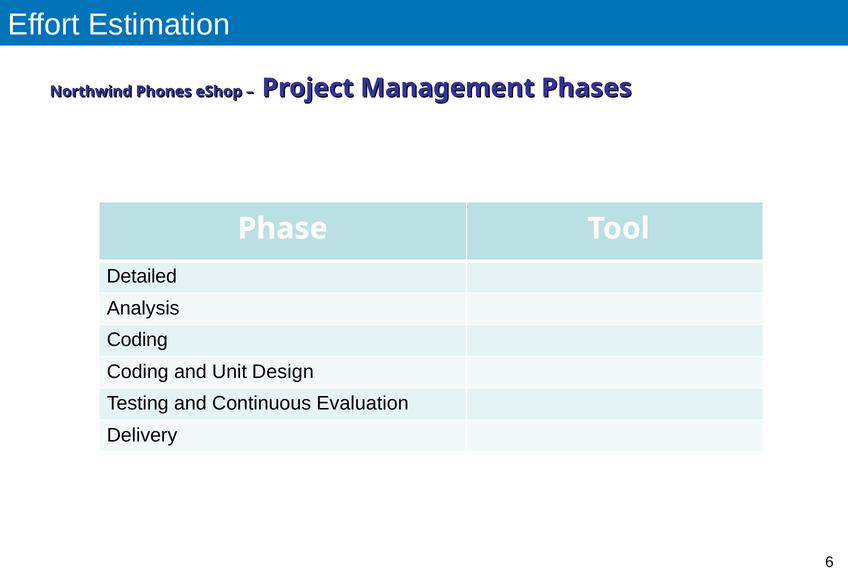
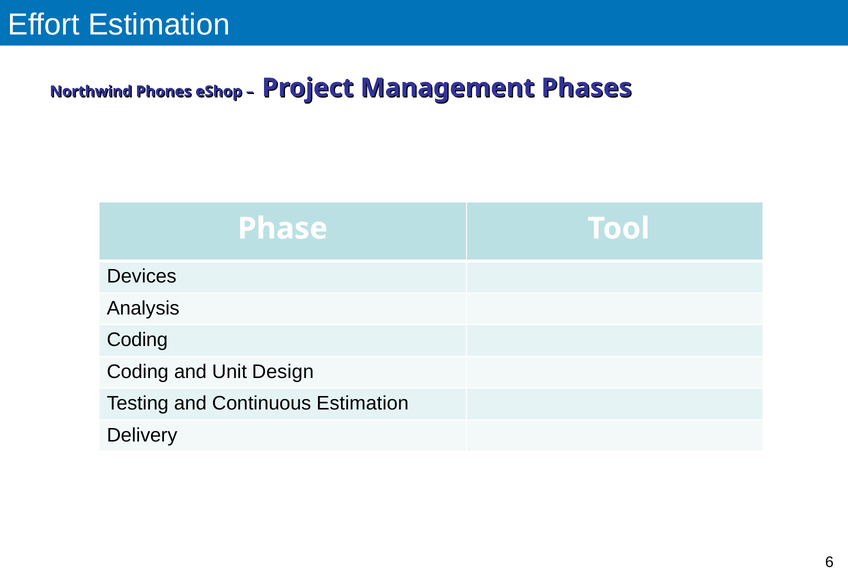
Detailed: Detailed -> Devices (142, 276)
Continuous Evaluation: Evaluation -> Estimation (363, 403)
